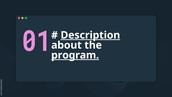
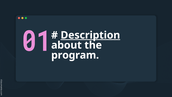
program underline: present -> none (75, 55)
